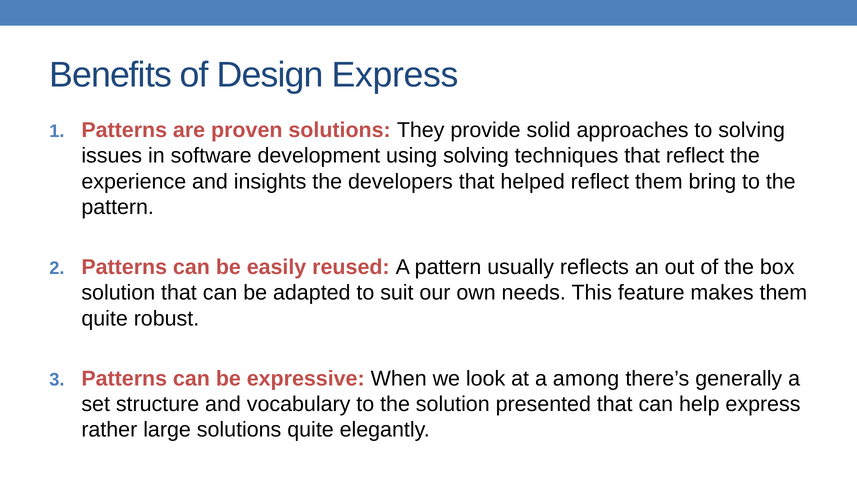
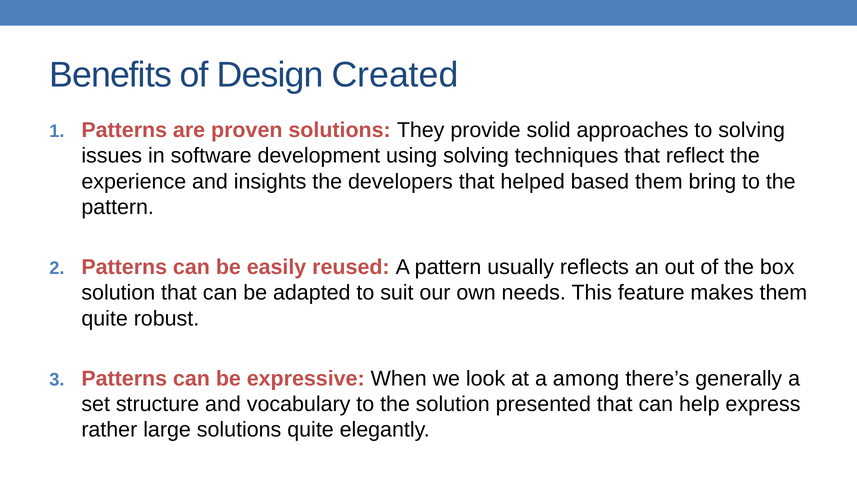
Design Express: Express -> Created (395, 75)
helped reflect: reflect -> based (600, 181)
